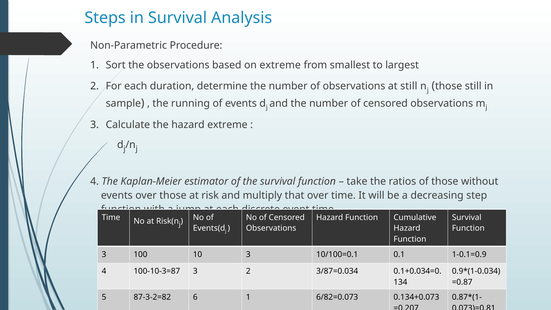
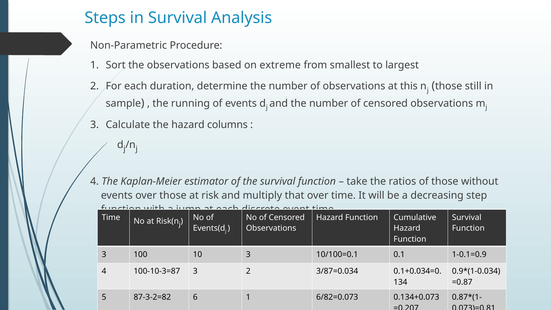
at still: still -> this (409, 86)
hazard extreme: extreme -> columns (227, 125)
